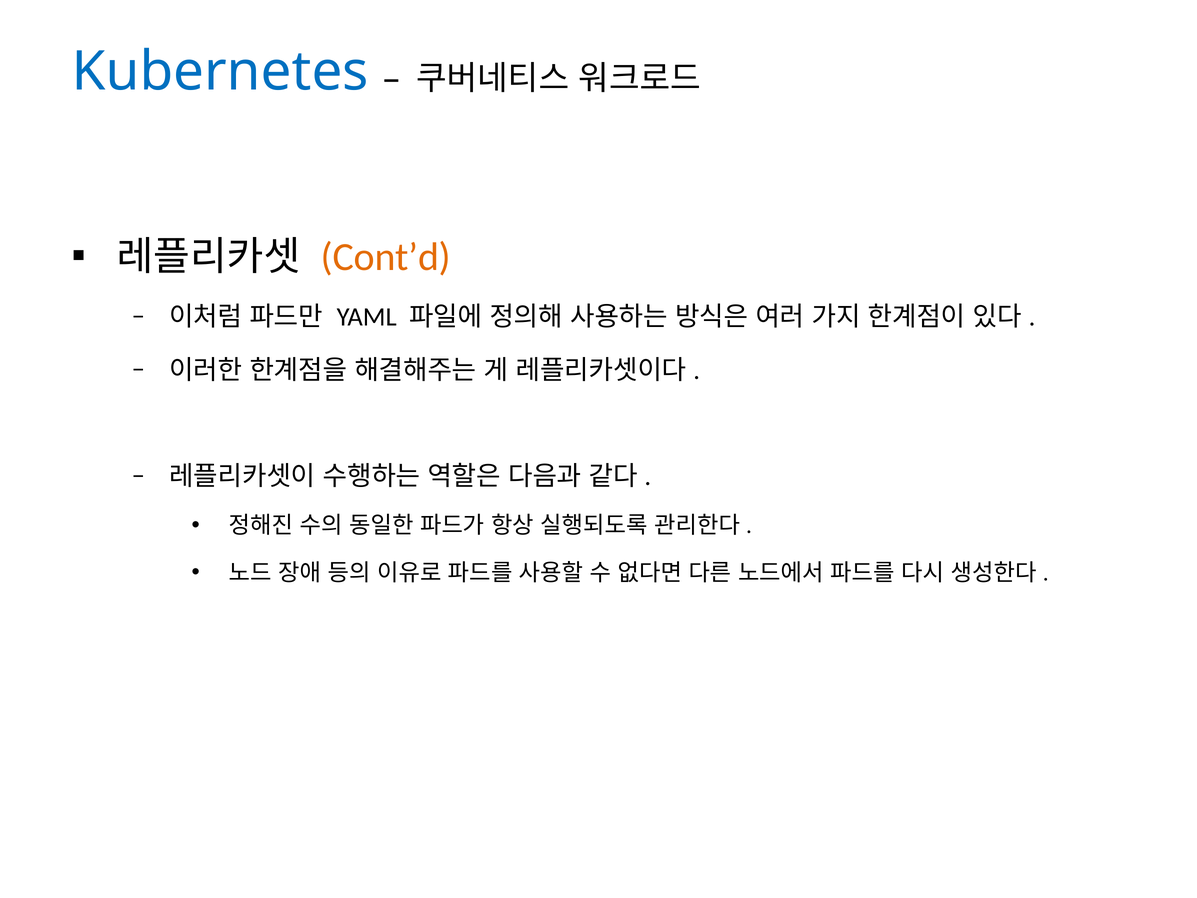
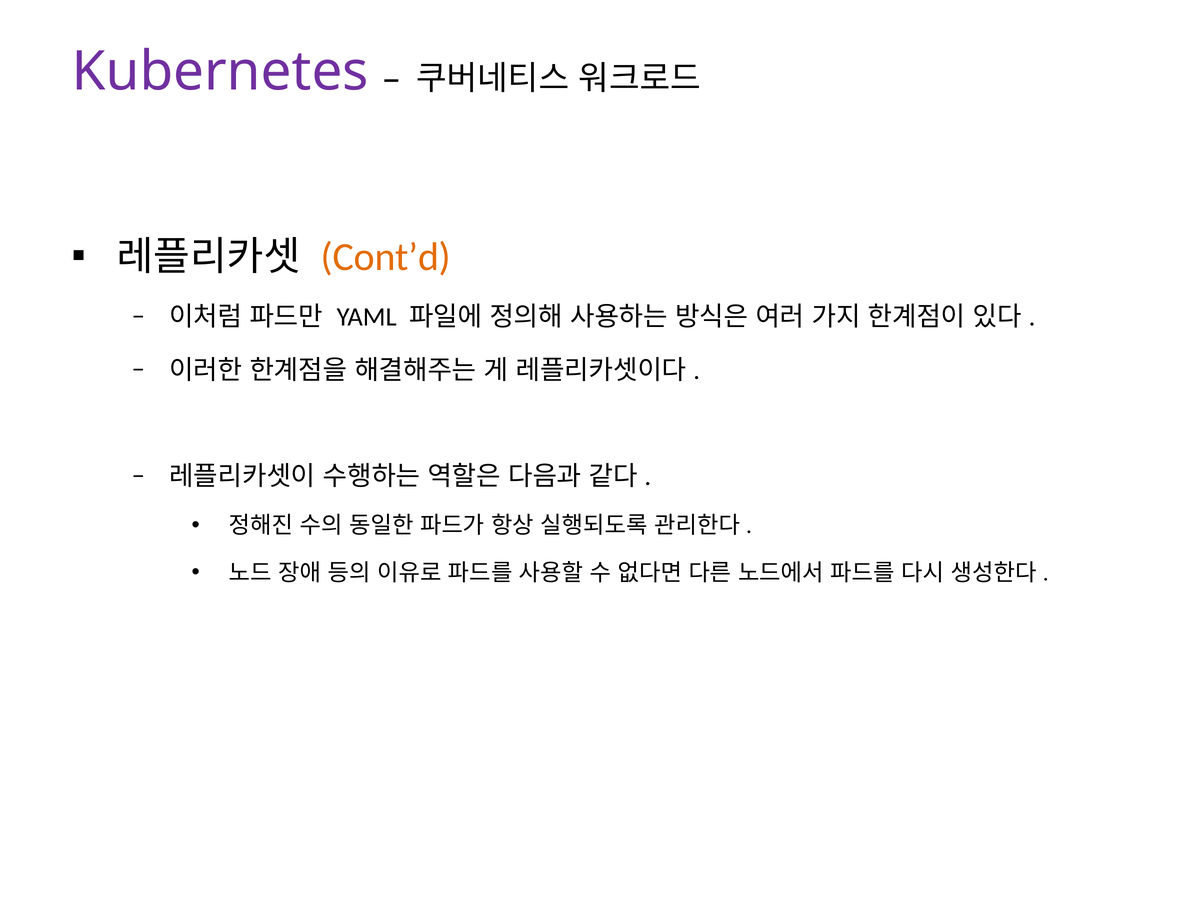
Kubernetes colour: blue -> purple (220, 71)
